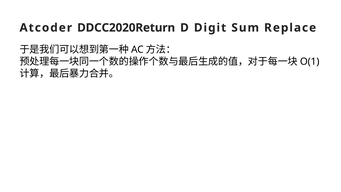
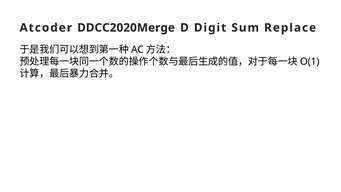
DDCC2020Return: DDCC2020Return -> DDCC2020Merge (126, 28)
